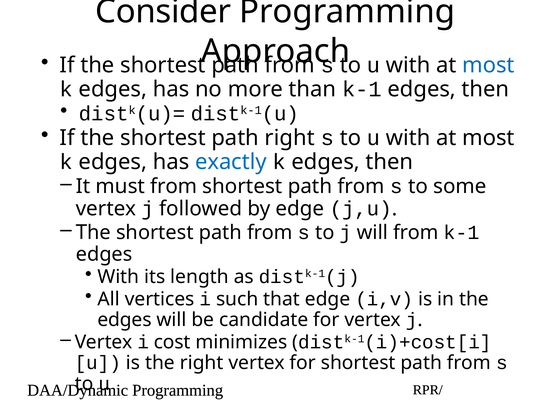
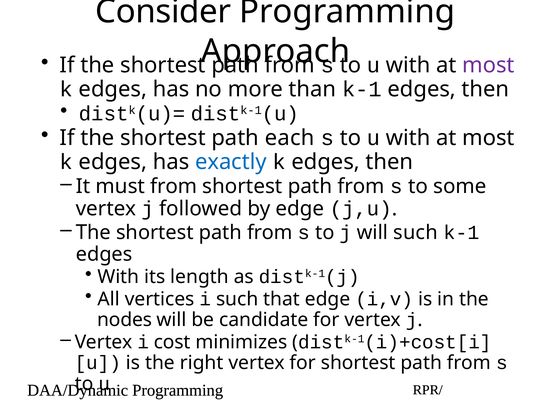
most colour: blue -> purple (488, 65)
path right: right -> each (290, 138)
will from: from -> such (416, 233)
edges: edges -> nodes (125, 320)
